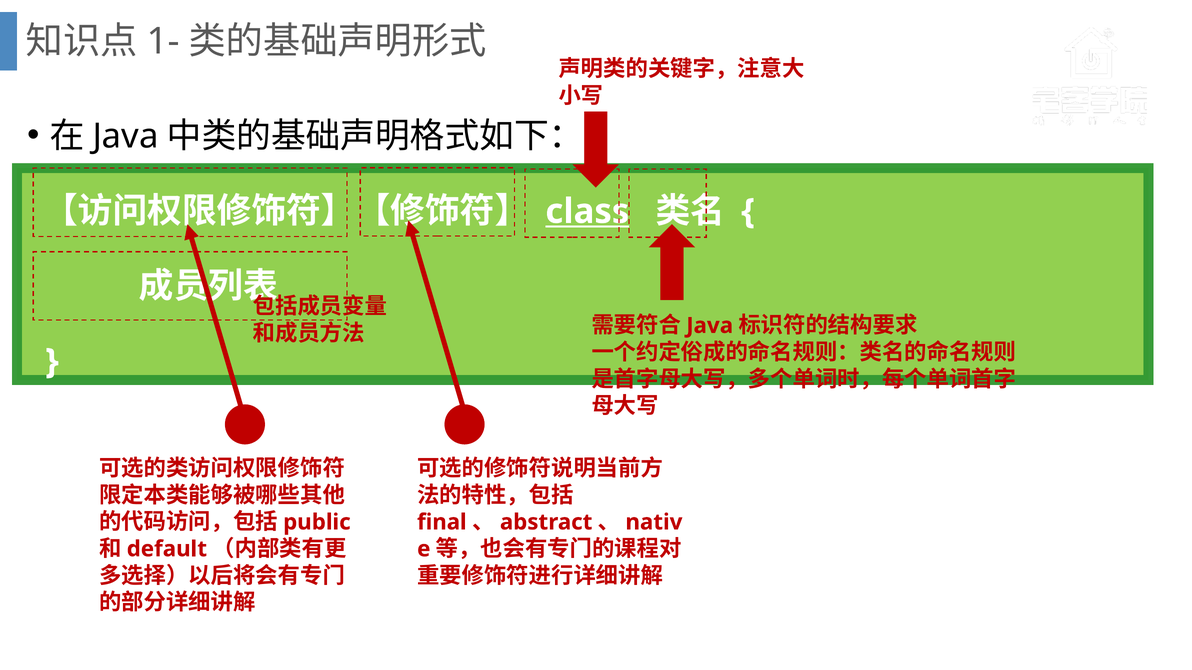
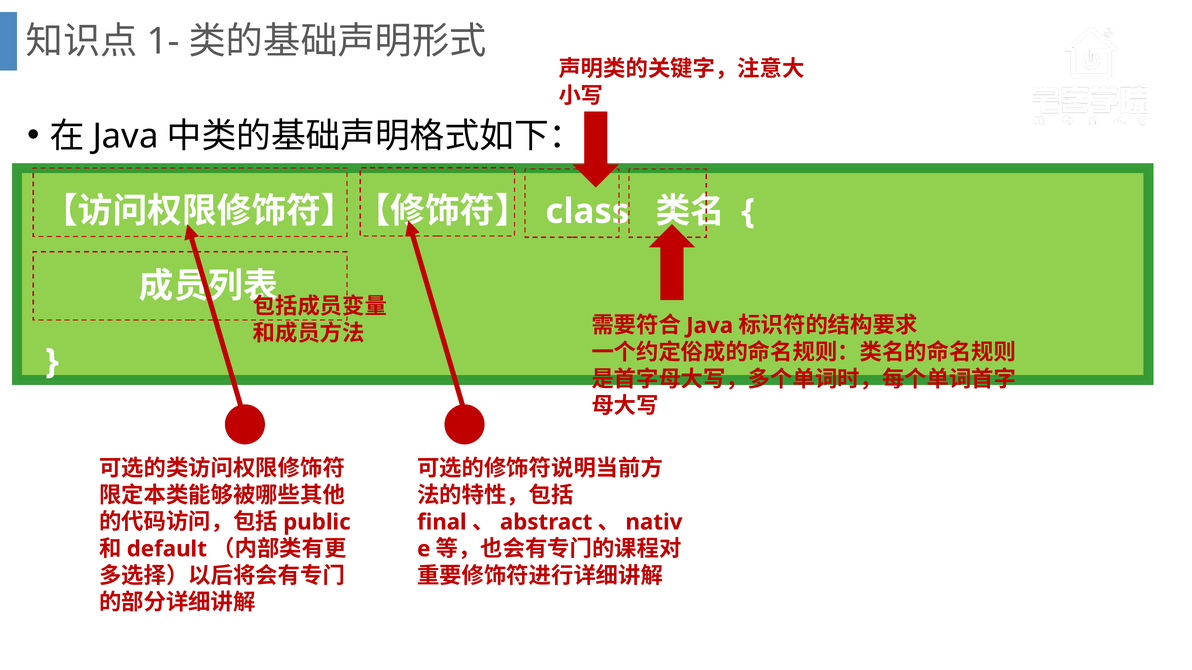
class underline: present -> none (587, 212)
